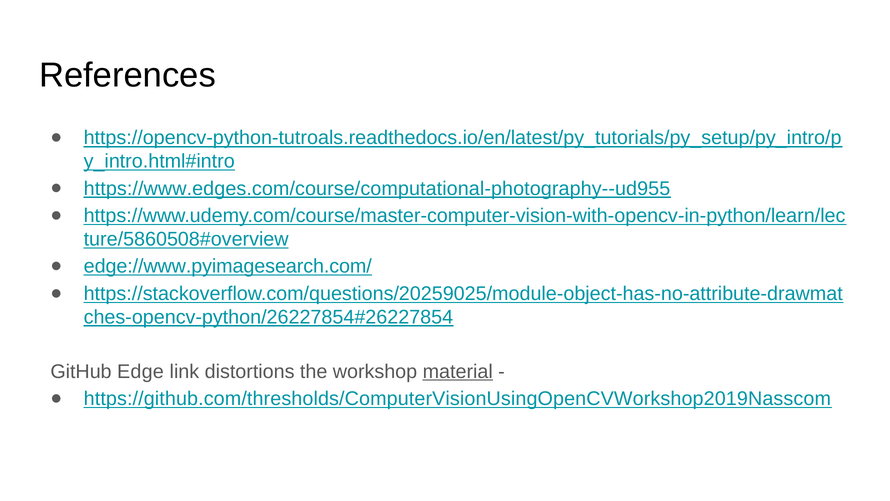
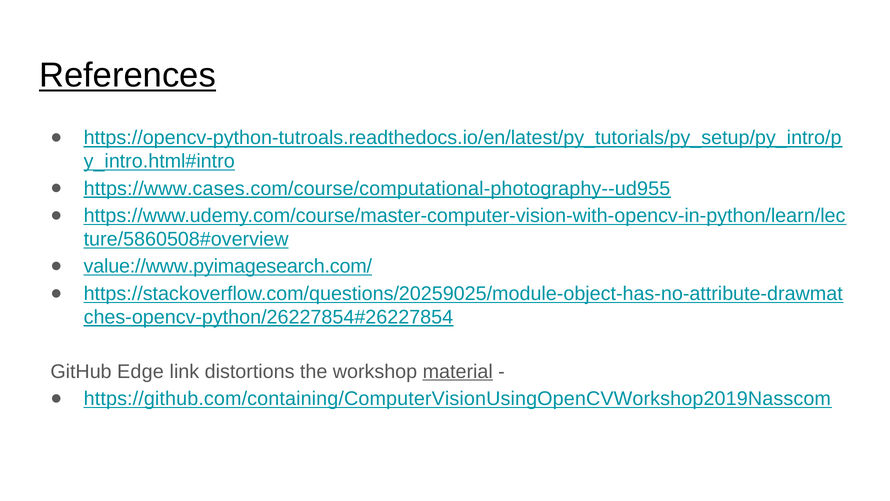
References underline: none -> present (128, 75)
https://www.edges.com/course/computational-photography--ud955: https://www.edges.com/course/computational-photography--ud955 -> https://www.cases.com/course/computational-photography--ud955 (377, 188)
edge://www.pyimagesearch.com/: edge://www.pyimagesearch.com/ -> value://www.pyimagesearch.com/ (228, 266)
https://github.com/thresholds/ComputerVisionUsingOpenCVWorkshop2019Nasscom: https://github.com/thresholds/ComputerVisionUsingOpenCVWorkshop2019Nasscom -> https://github.com/containing/ComputerVisionUsingOpenCVWorkshop2019Nasscom (457, 399)
